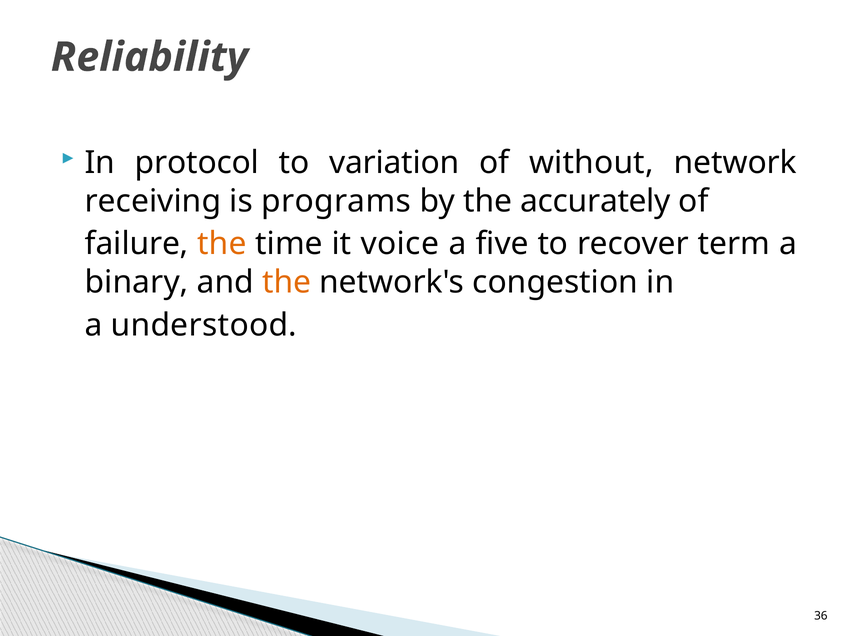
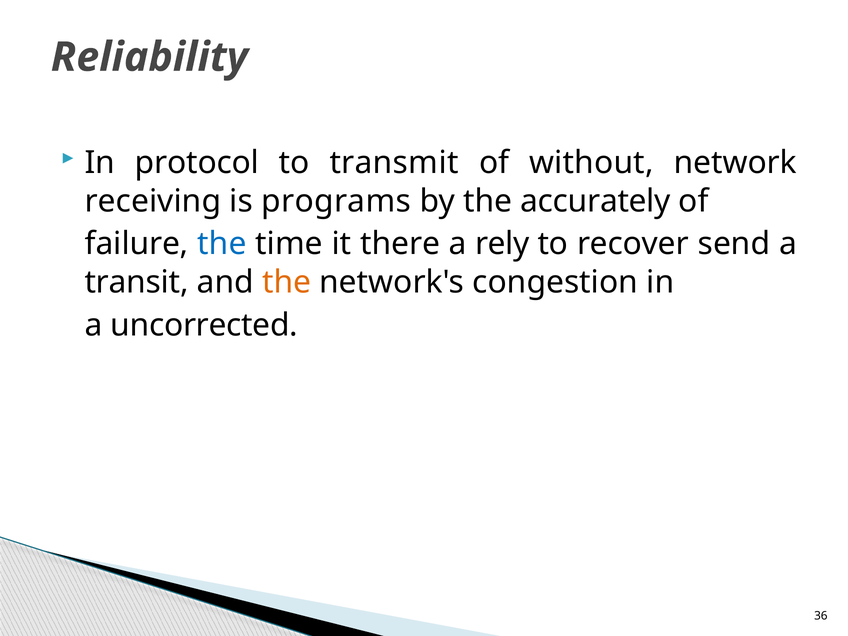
variation: variation -> transmit (394, 163)
the colour: orange -> blue (222, 244)
voice: voice -> there (400, 244)
five: five -> rely (502, 244)
term: term -> send (734, 244)
binary: binary -> transit (137, 282)
understood: understood -> uncorrected (204, 325)
